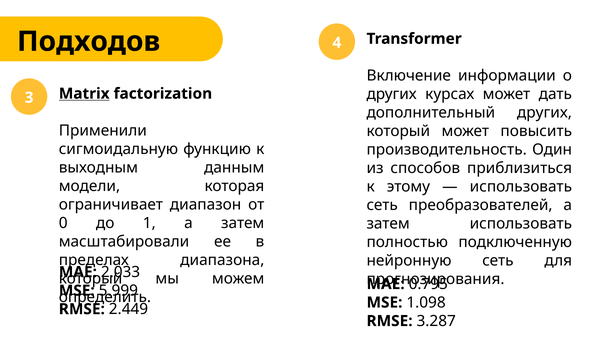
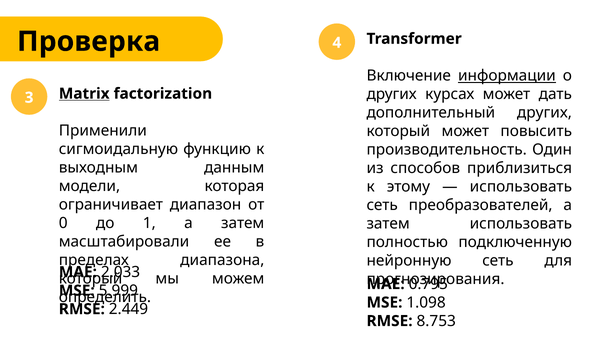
Подходов: Подходов -> Проверка (89, 41)
информации underline: none -> present (507, 76)
3.287: 3.287 -> 8.753 (436, 321)
